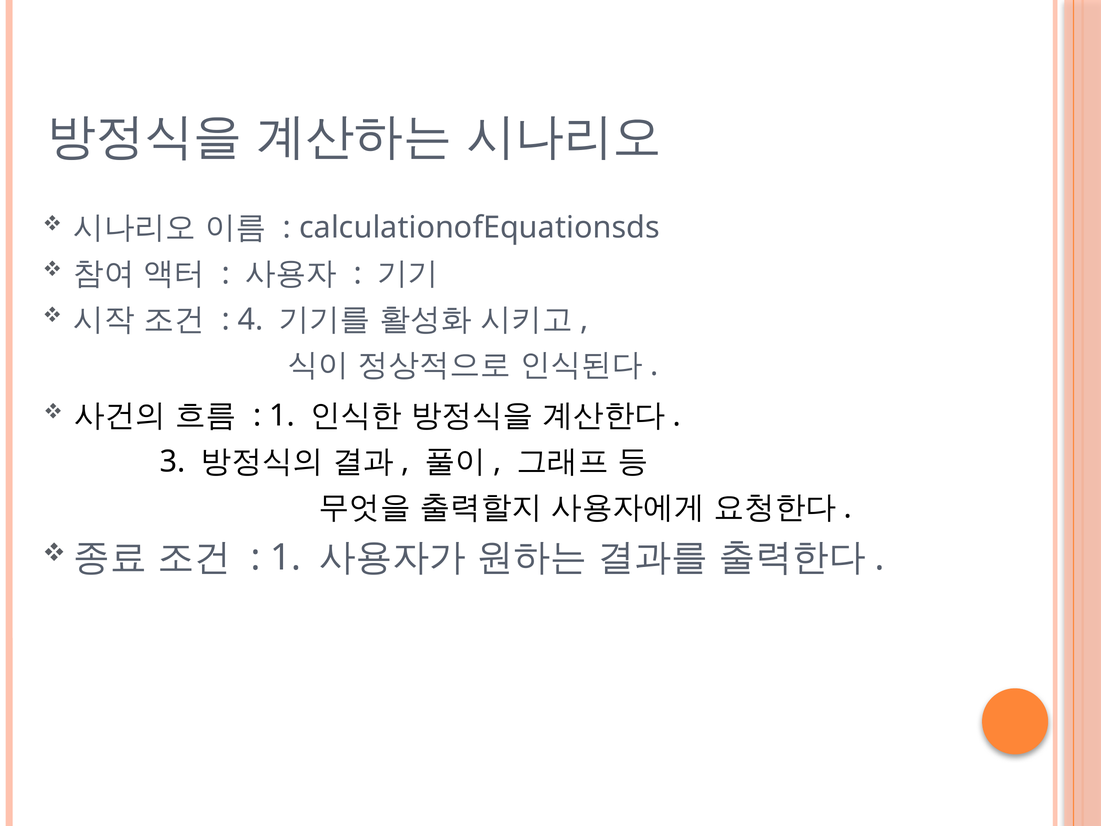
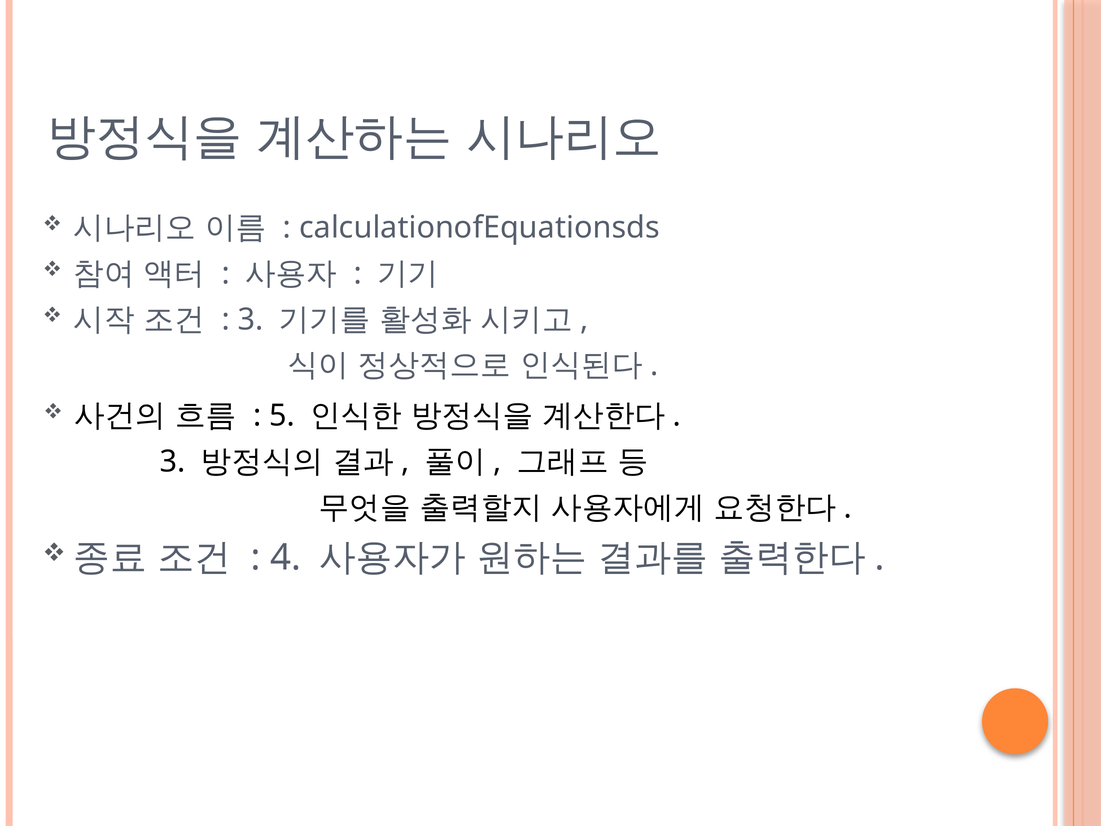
4: 4 -> 3 (251, 319)
1: 1 -> 5 (282, 416)
1: 1 -> 4 (285, 558)
